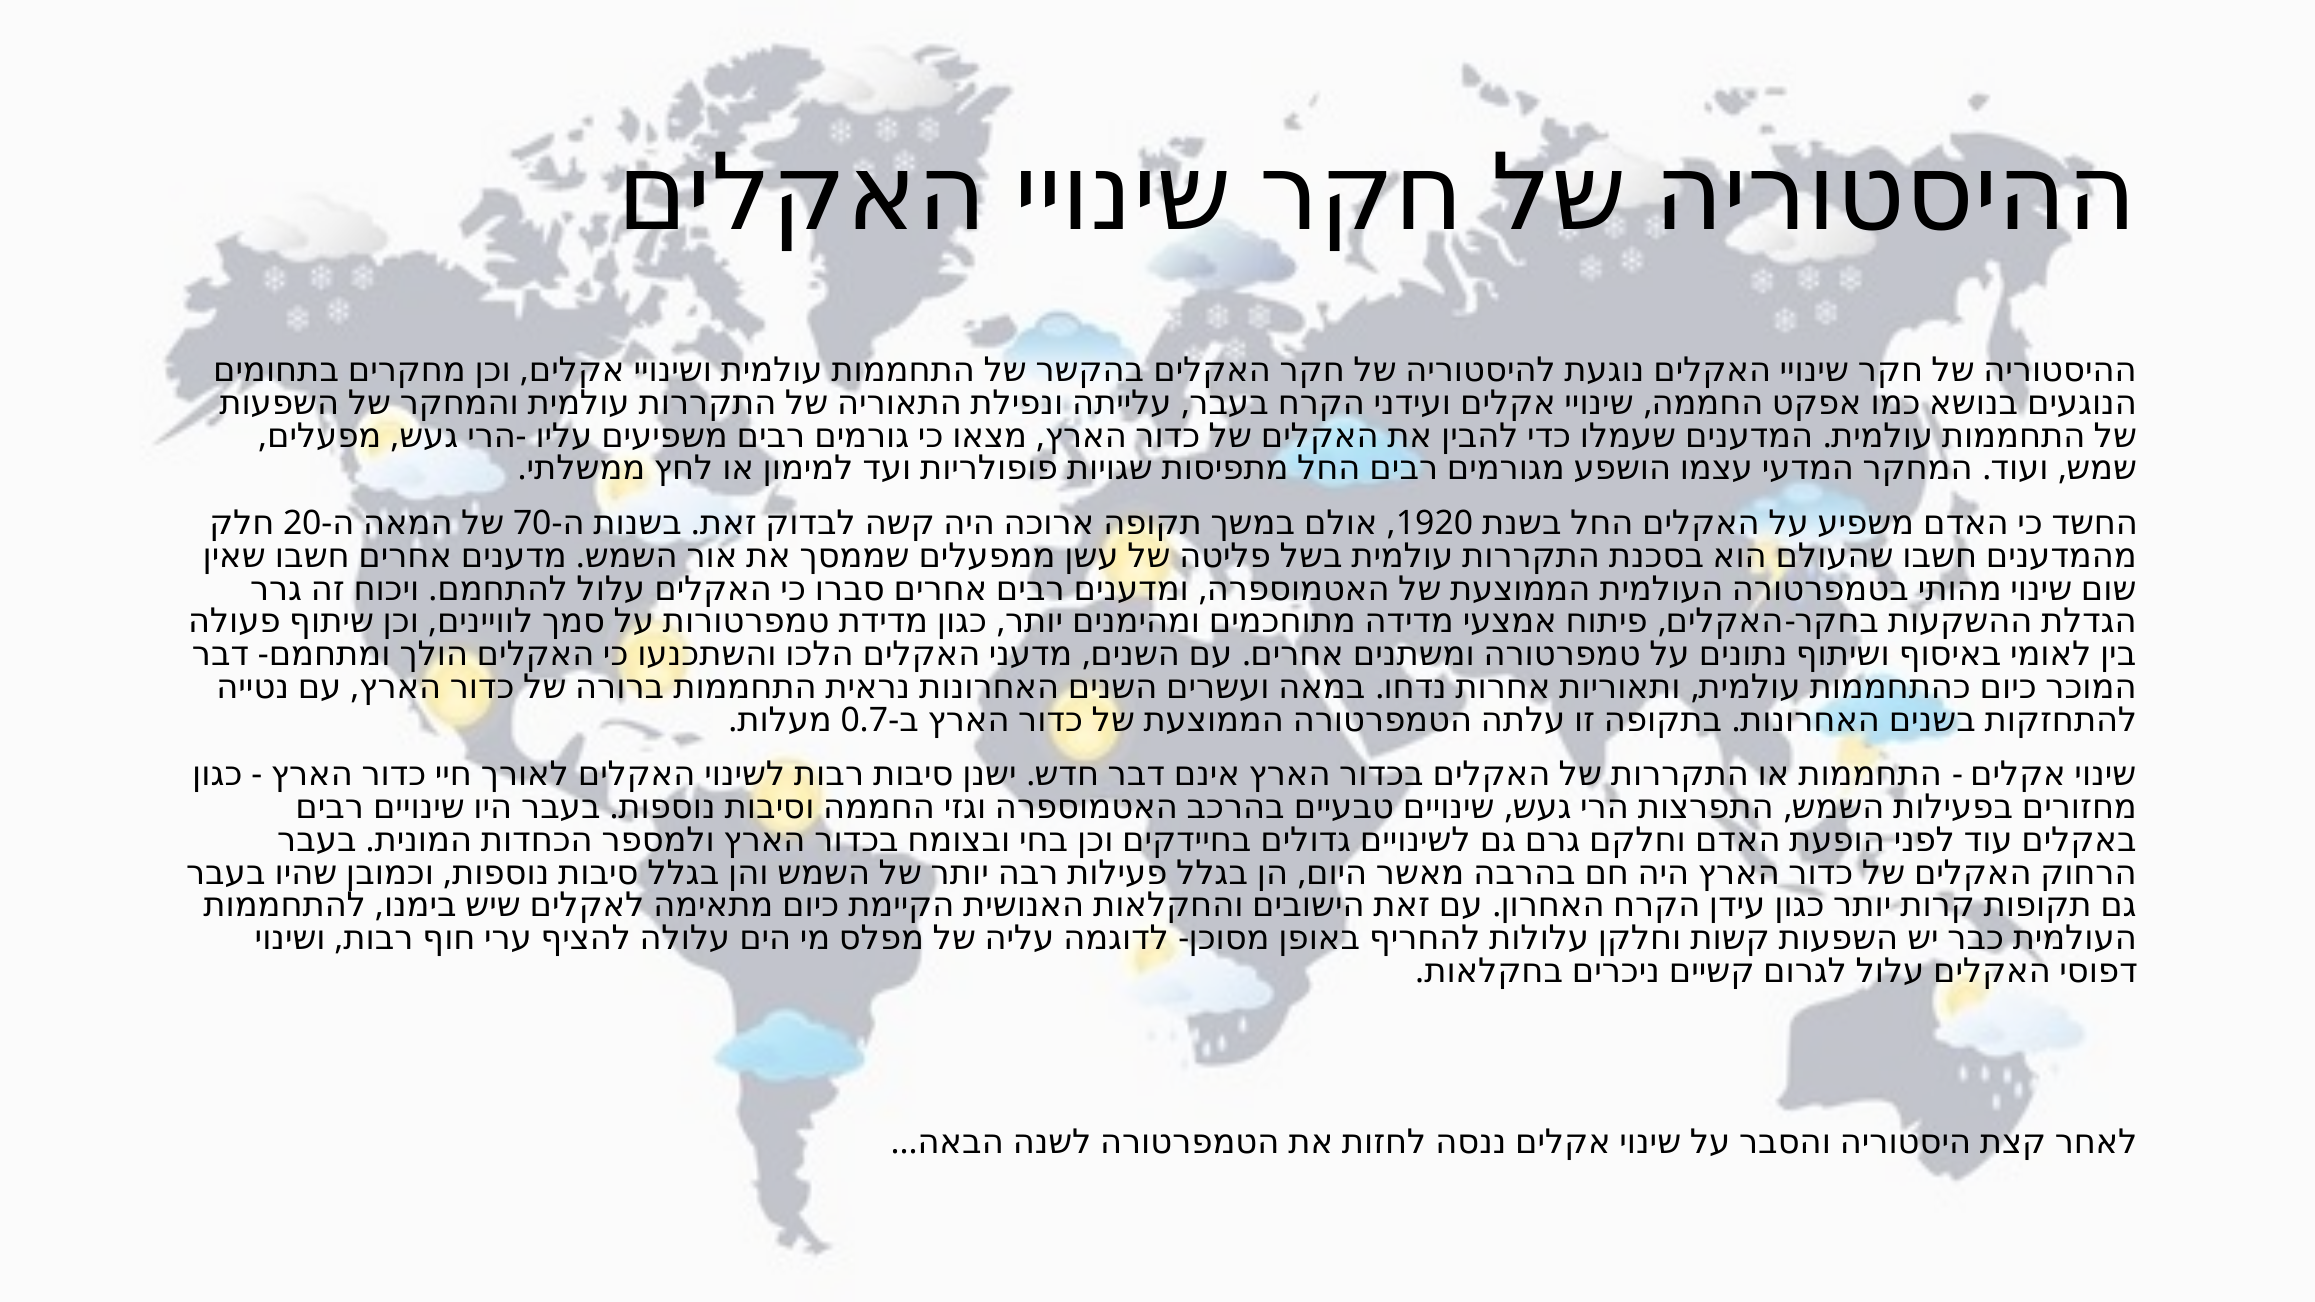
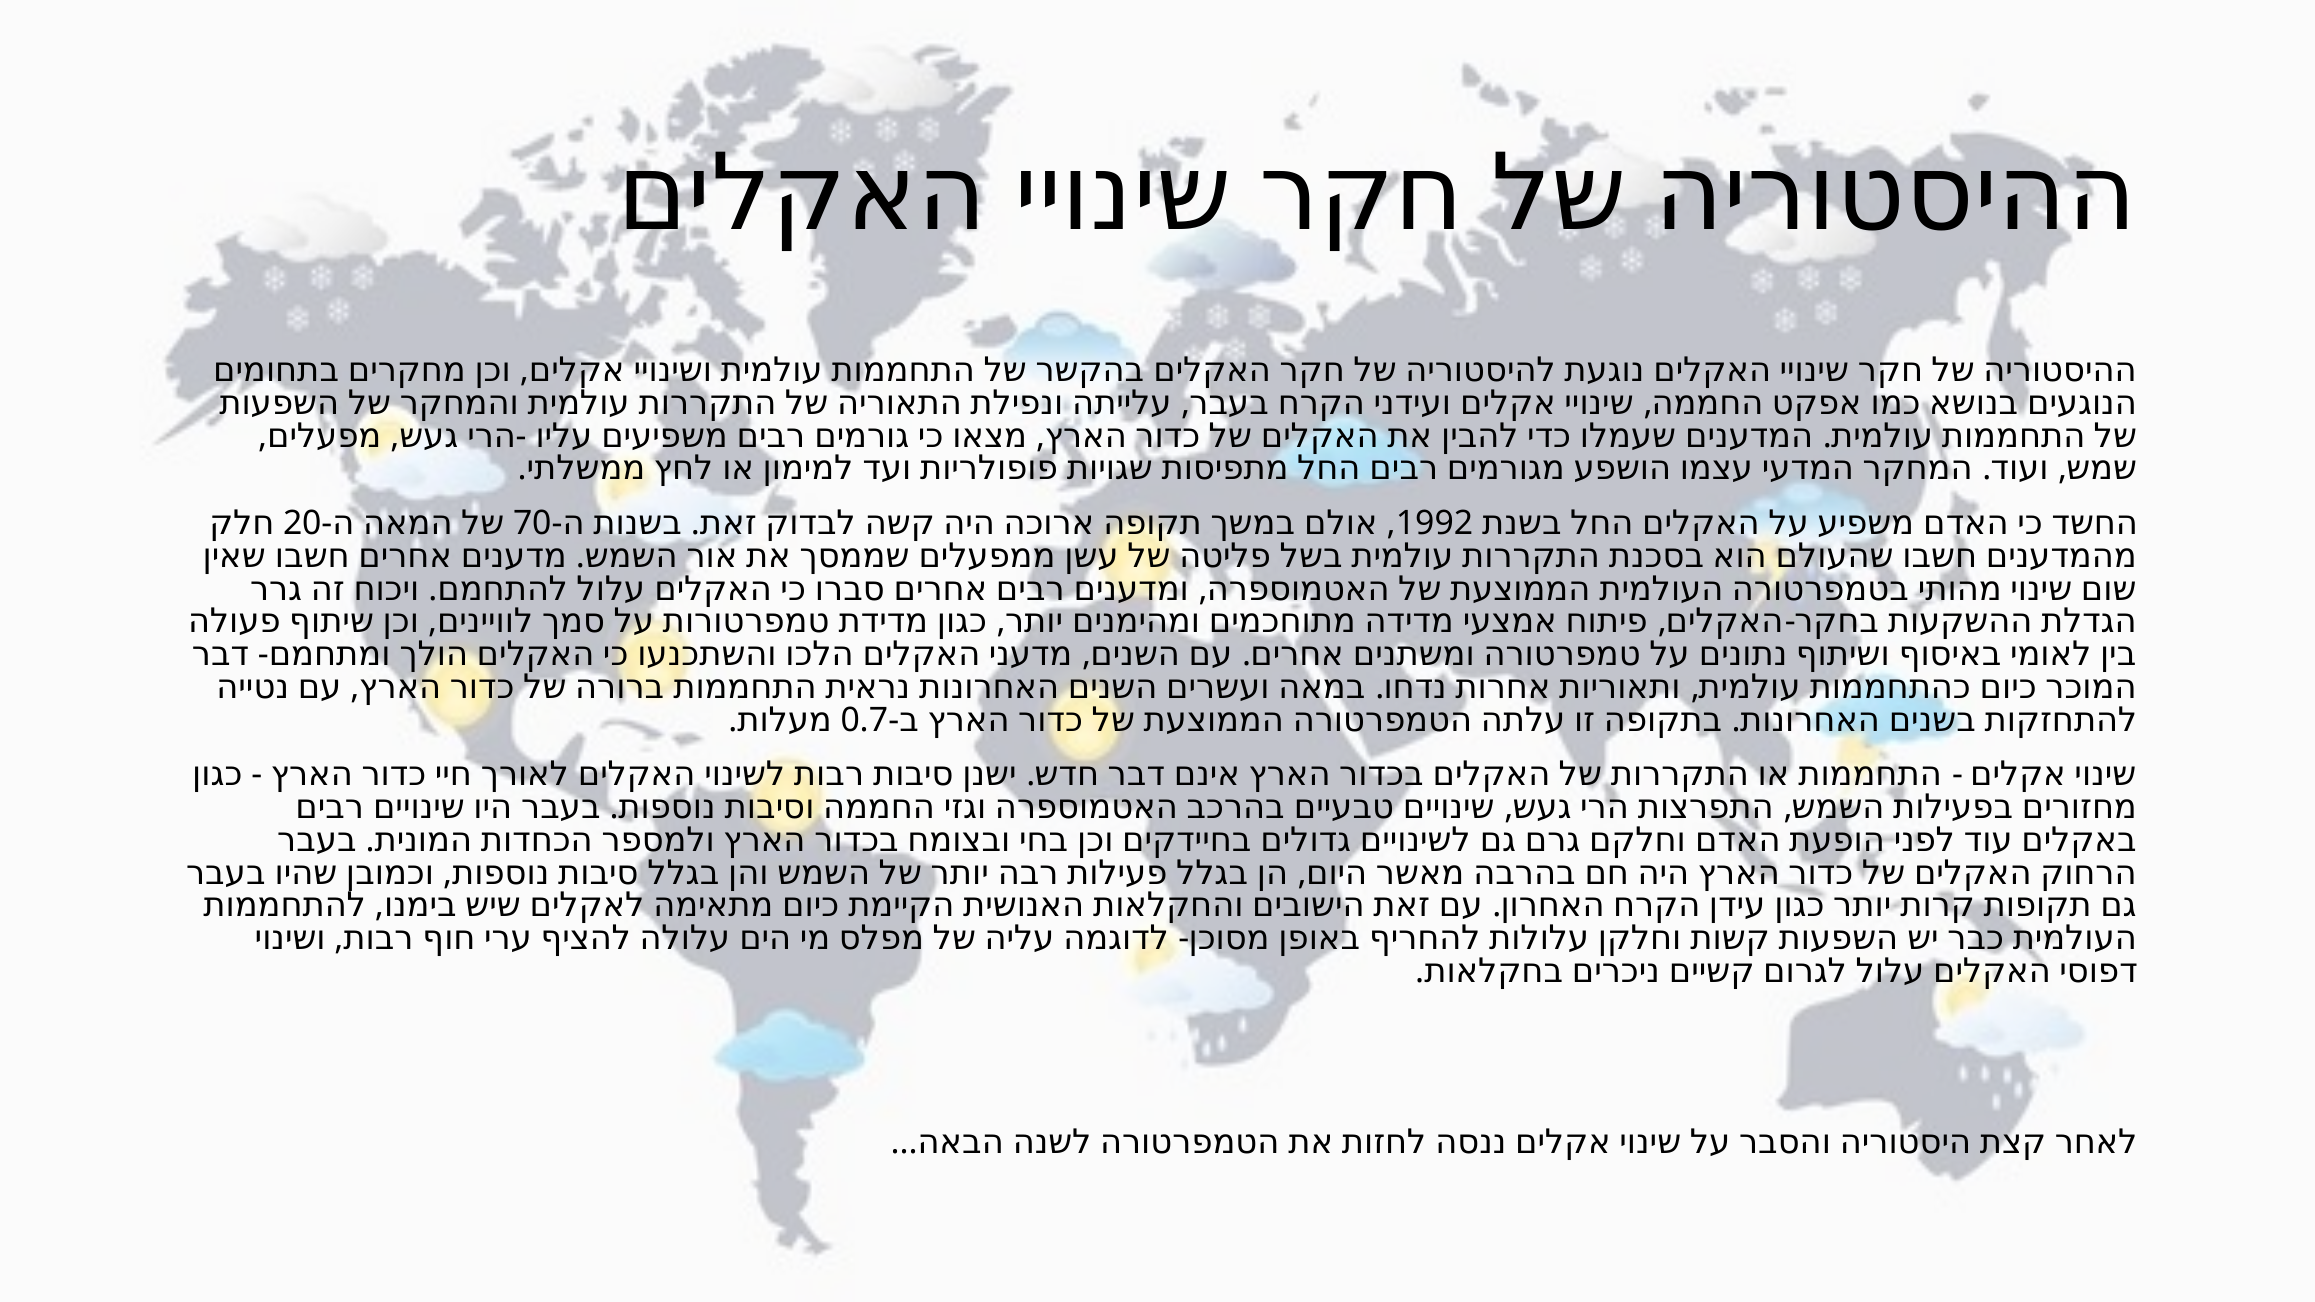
1920: 1920 -> 1992 (1435, 523)
